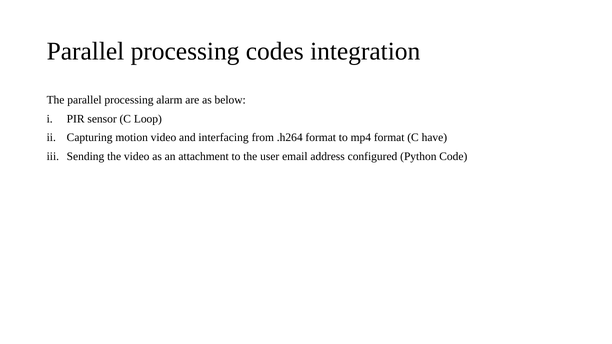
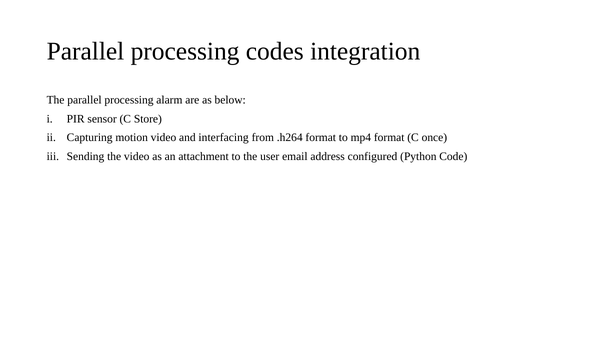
Loop: Loop -> Store (148, 119)
have: have -> once (434, 138)
